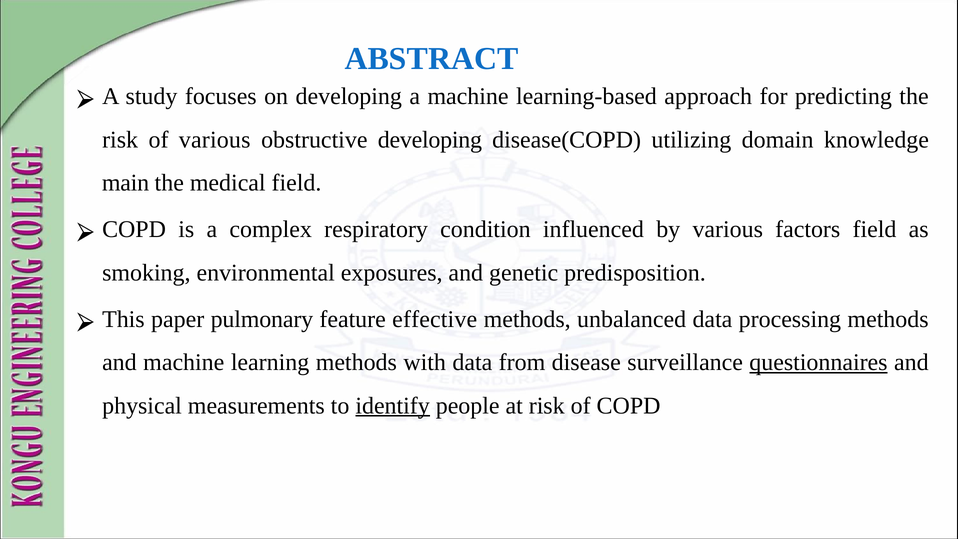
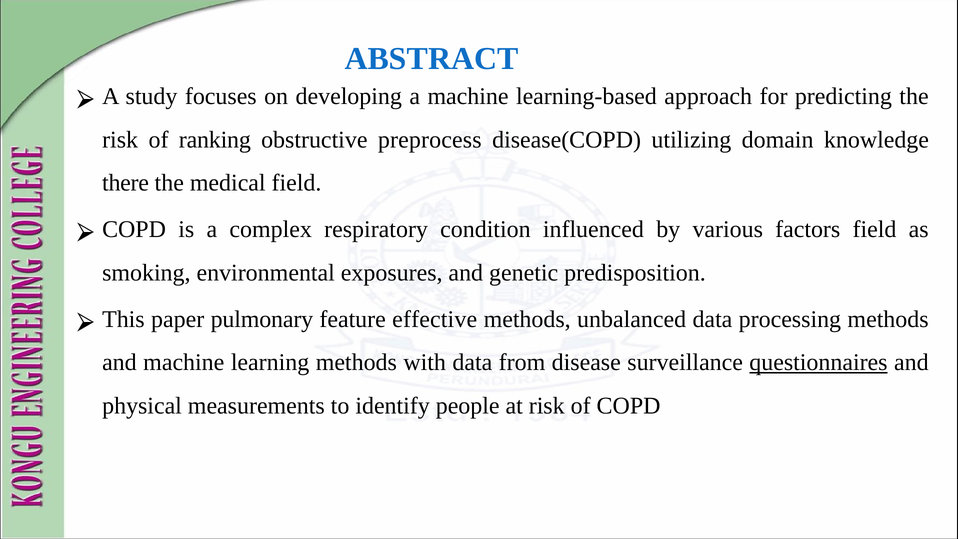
of various: various -> ranking (215, 140)
obstructive developing: developing -> preprocess (430, 140)
main: main -> there (126, 183)
identify underline: present -> none (393, 406)
